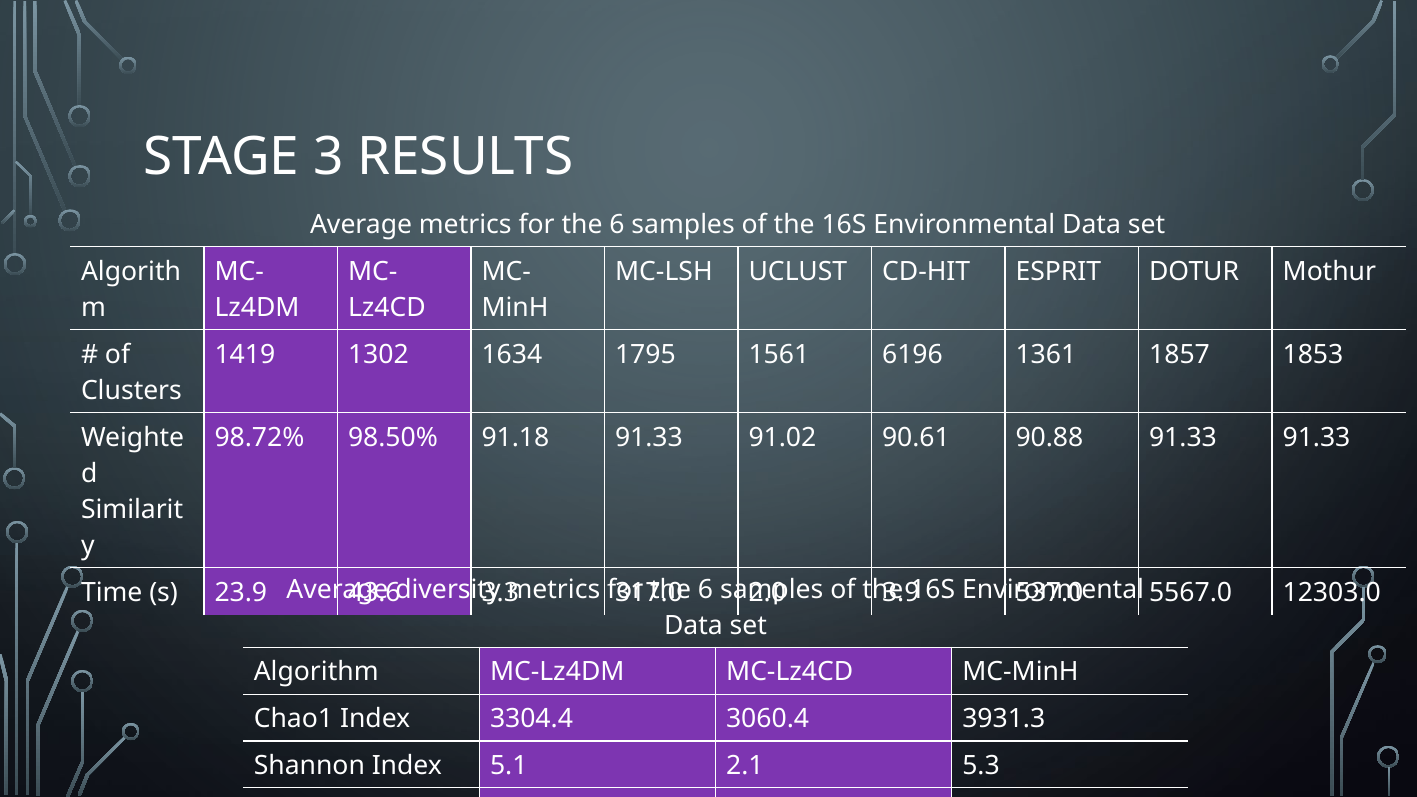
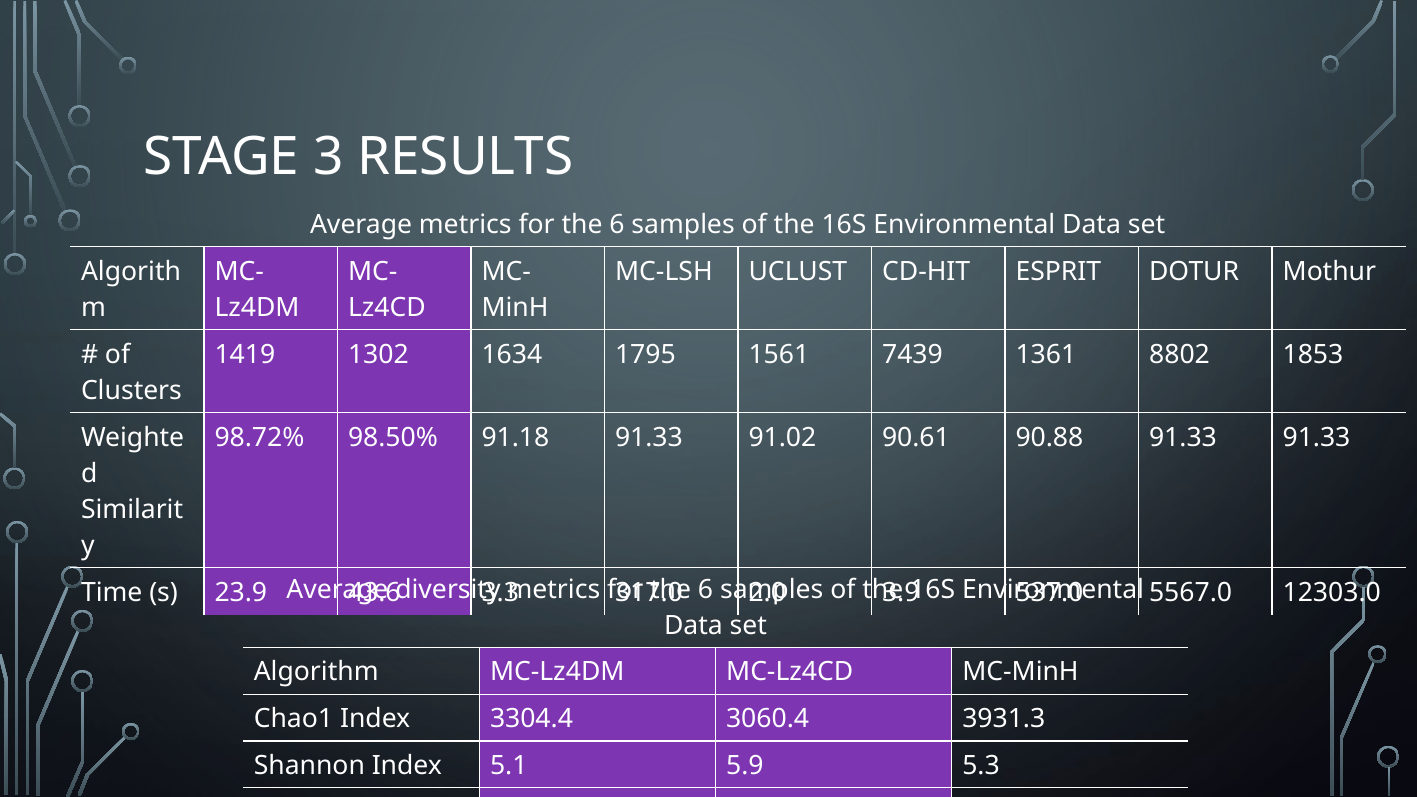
6196: 6196 -> 7439 (913, 355)
1857: 1857 -> 8802 (1180, 355)
2.1: 2.1 -> 5.9 (745, 766)
